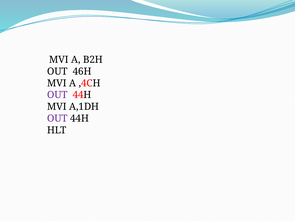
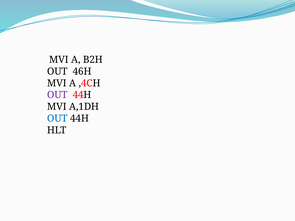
OUT colour: purple -> blue (57, 119)
